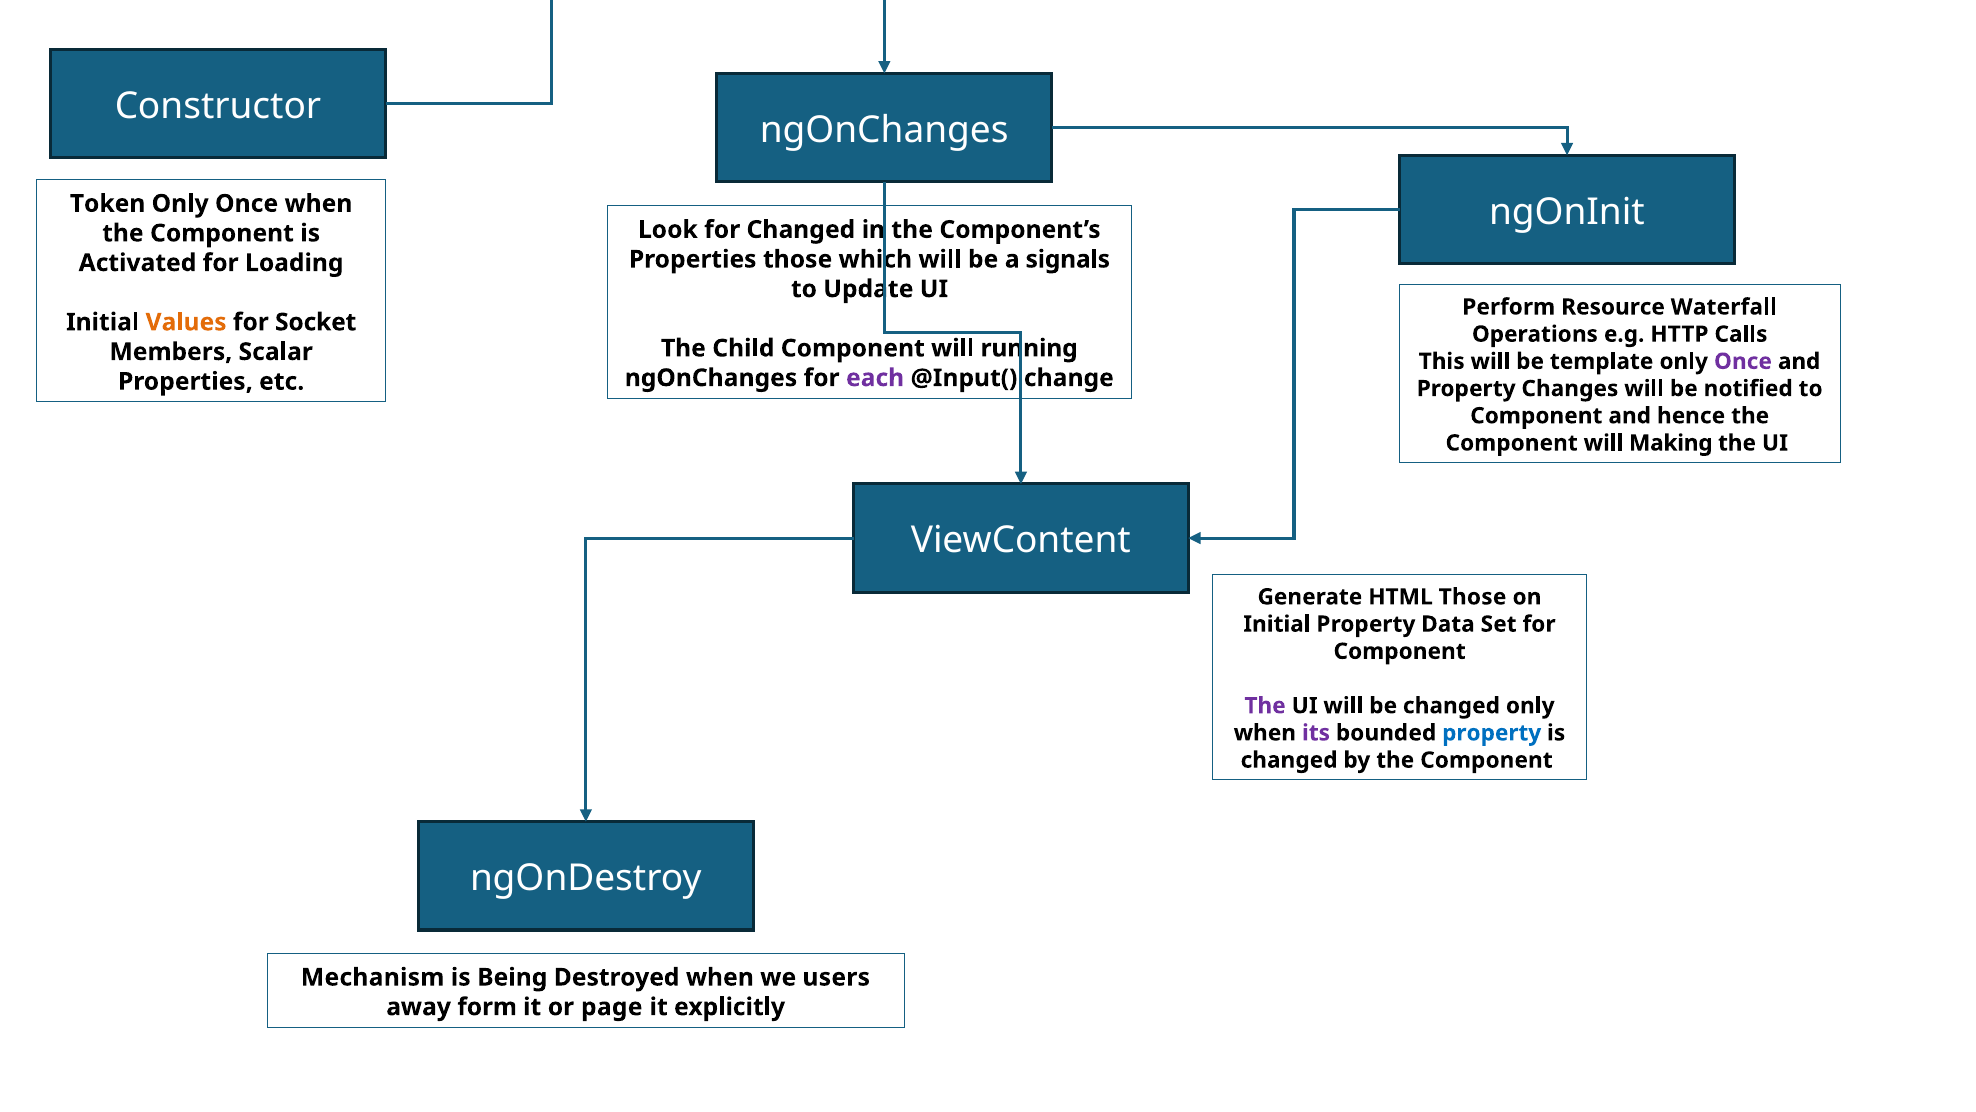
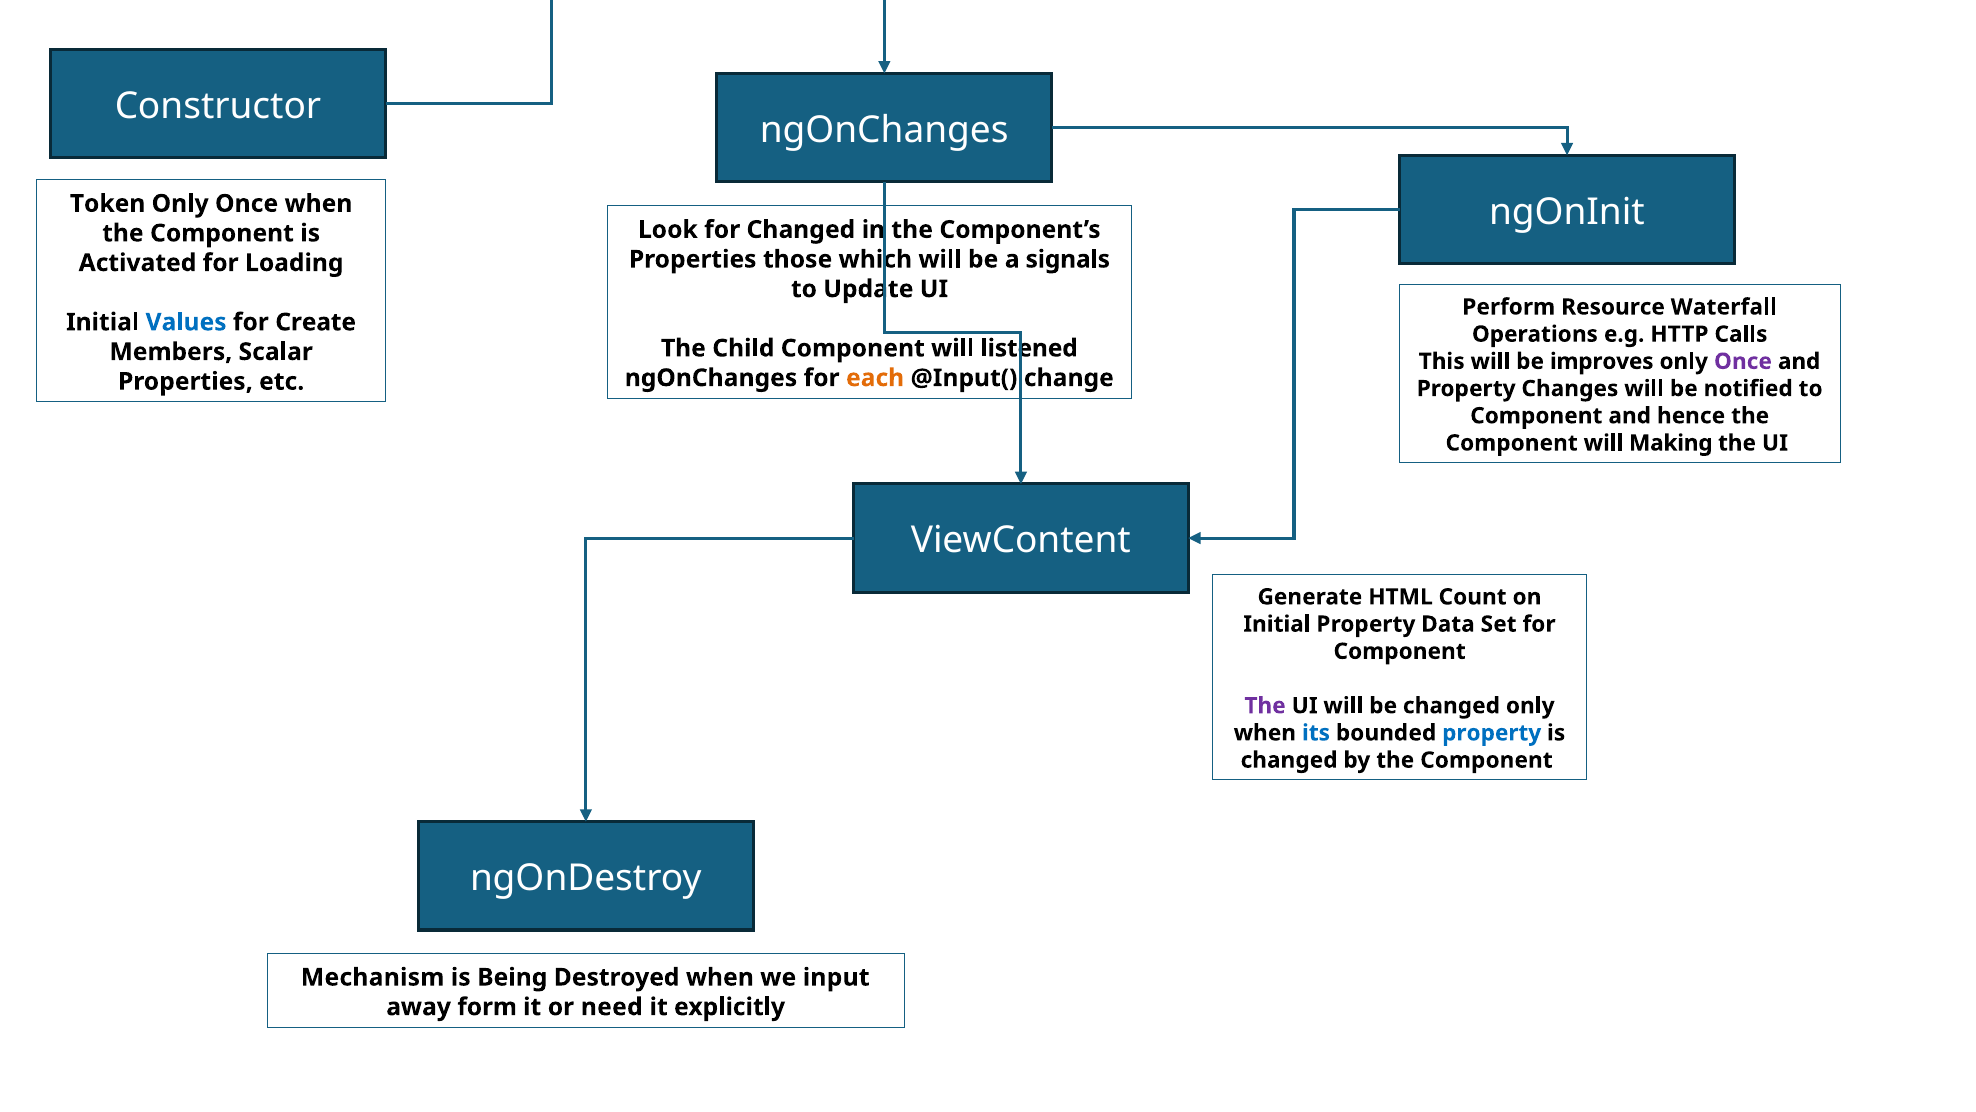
Values colour: orange -> blue (186, 322)
Socket: Socket -> Create (316, 322)
running: running -> listened (1029, 348)
template: template -> improves (1602, 361)
each colour: purple -> orange (875, 378)
HTML Those: Those -> Count (1473, 597)
its colour: purple -> blue (1316, 733)
users: users -> input (836, 977)
page: page -> need (612, 1007)
